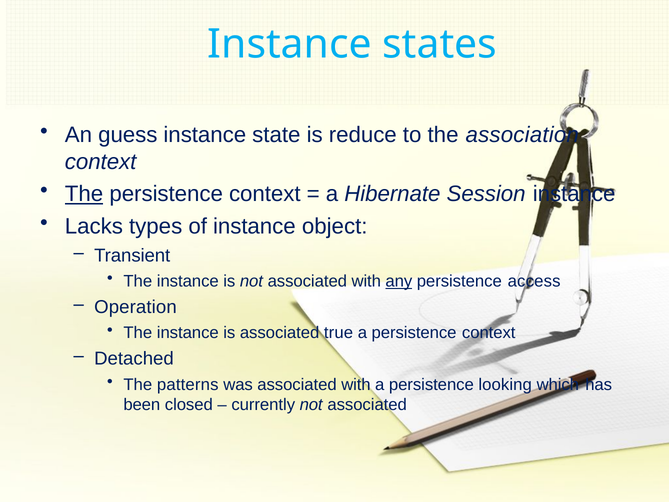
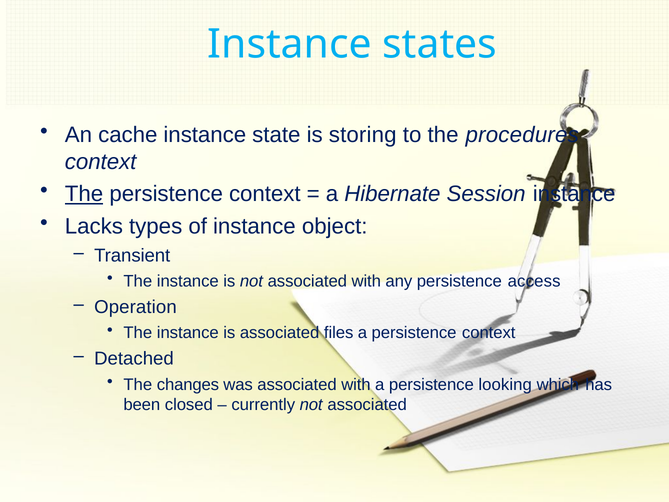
guess: guess -> cache (128, 135)
reduce: reduce -> storing (363, 135)
association: association -> procedures (522, 135)
any underline: present -> none (399, 281)
true: true -> files (339, 333)
patterns: patterns -> changes (188, 384)
